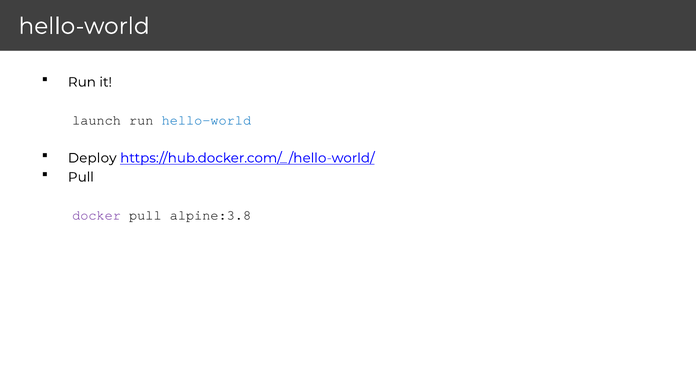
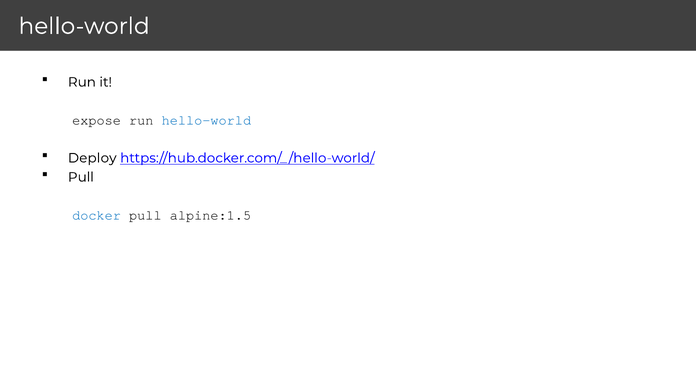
launch: launch -> expose (97, 120)
docker colour: purple -> blue (97, 215)
alpine:3.8: alpine:3.8 -> alpine:1.5 (210, 215)
